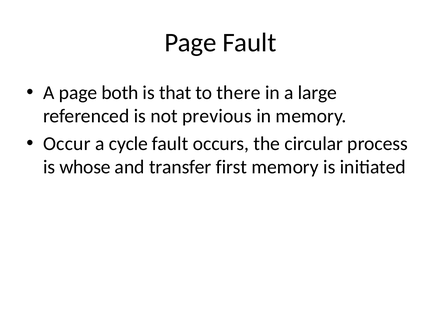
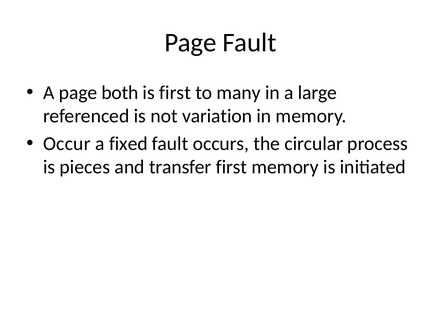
is that: that -> first (175, 93)
there: there -> many (239, 93)
previous: previous -> variation (217, 116)
cycle: cycle -> fixed (128, 143)
whose: whose -> pieces (85, 167)
